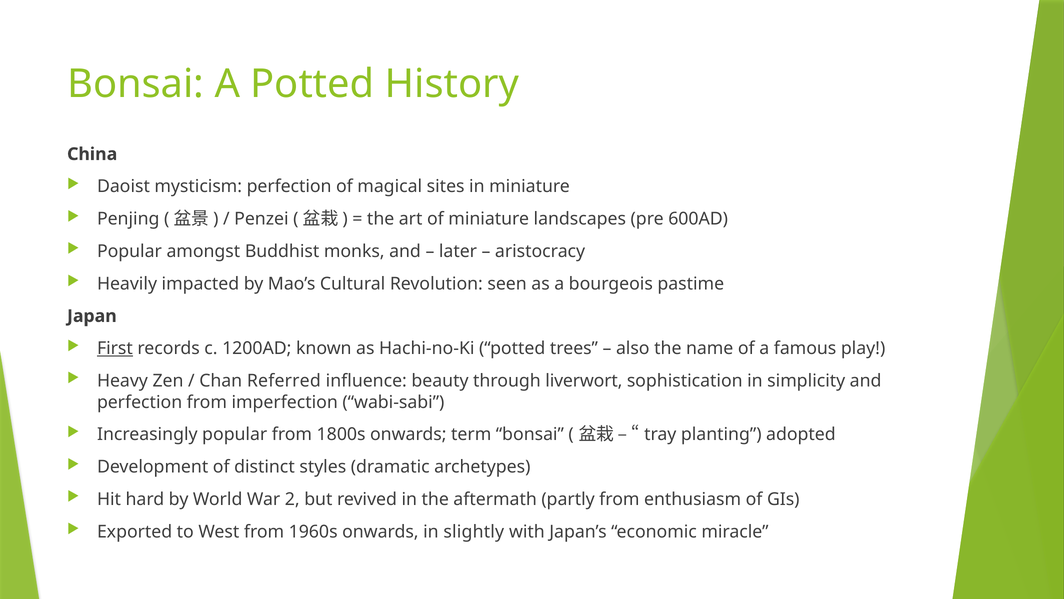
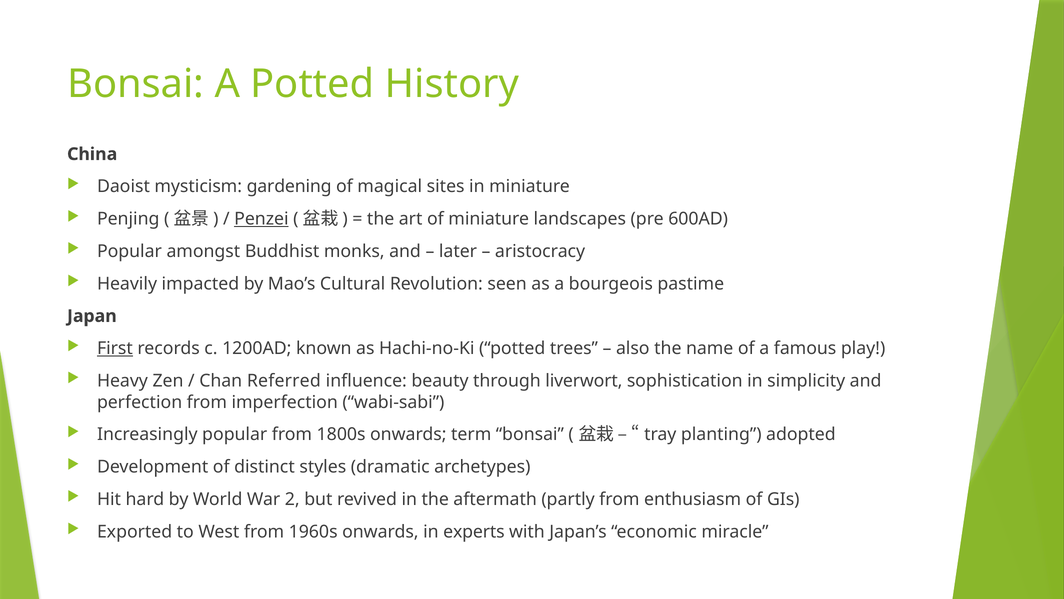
mysticism perfection: perfection -> gardening (289, 186)
Penzei underline: none -> present (261, 219)
slightly: slightly -> experts (474, 531)
